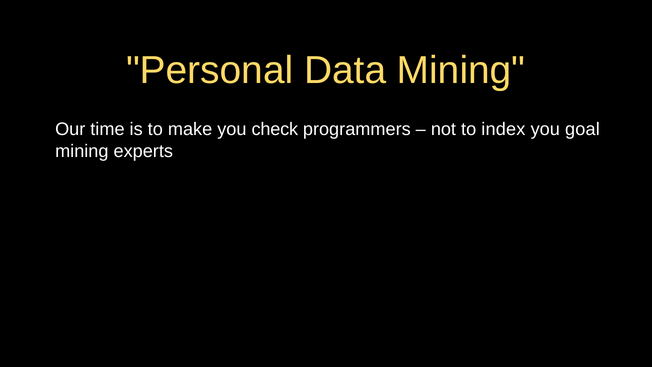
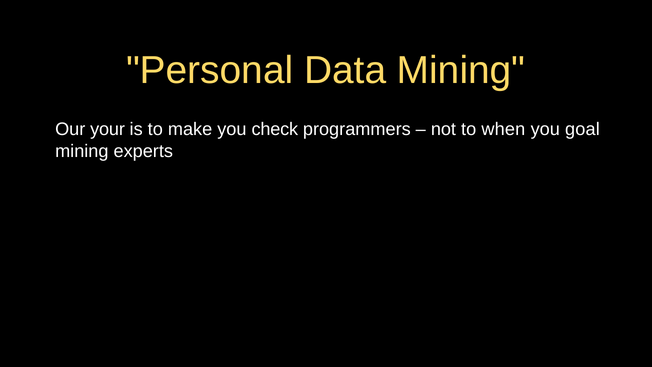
time: time -> your (108, 129)
index: index -> when (503, 129)
